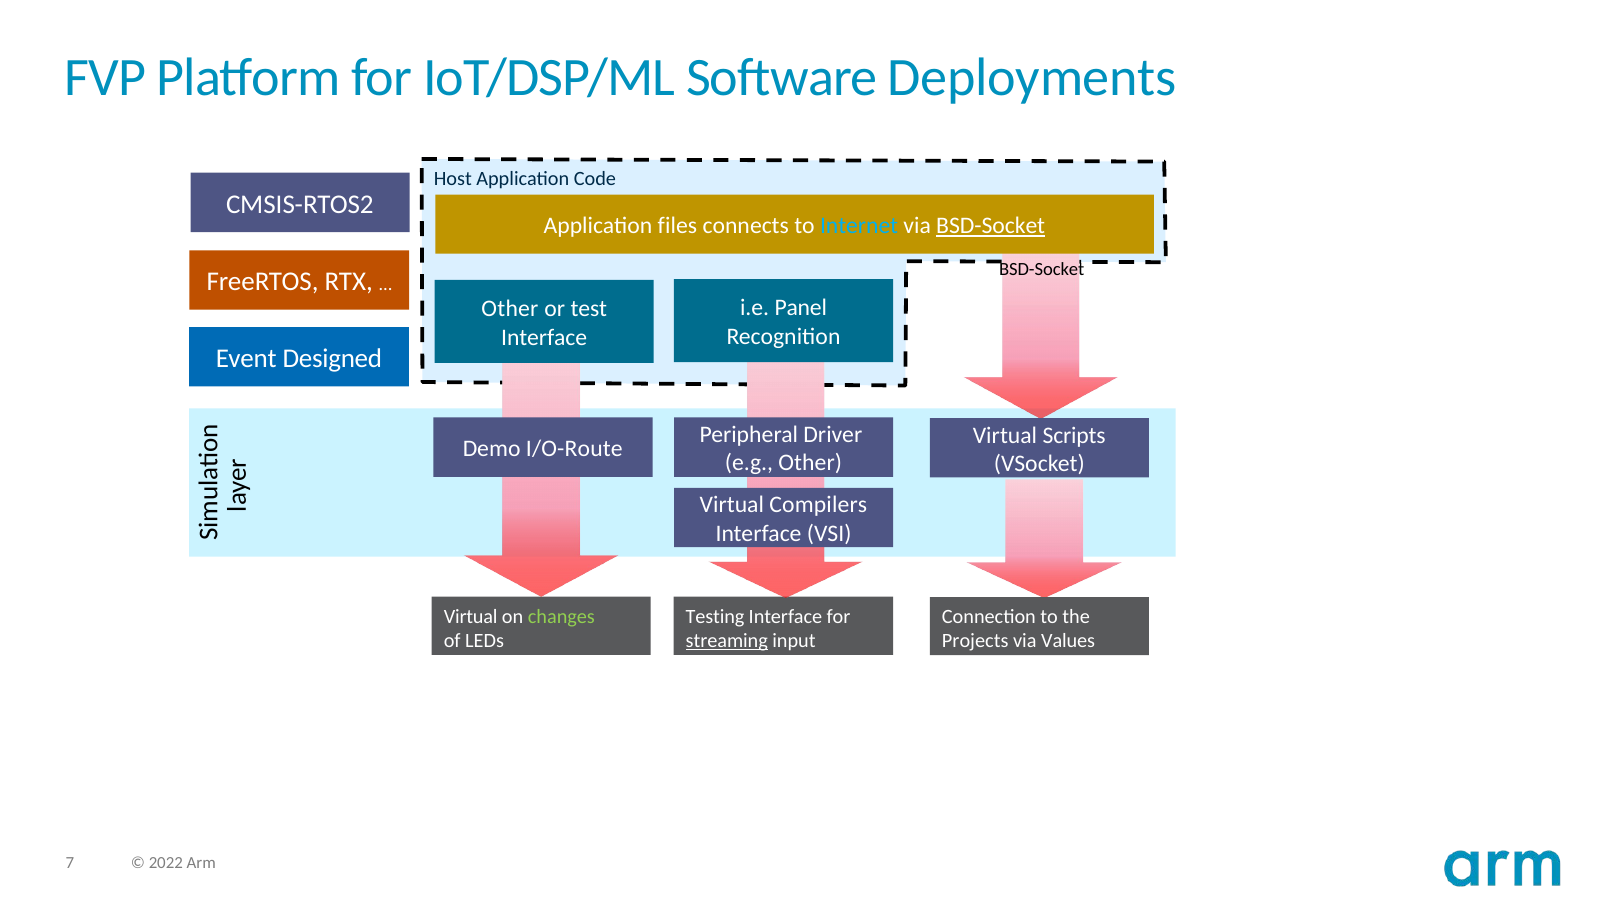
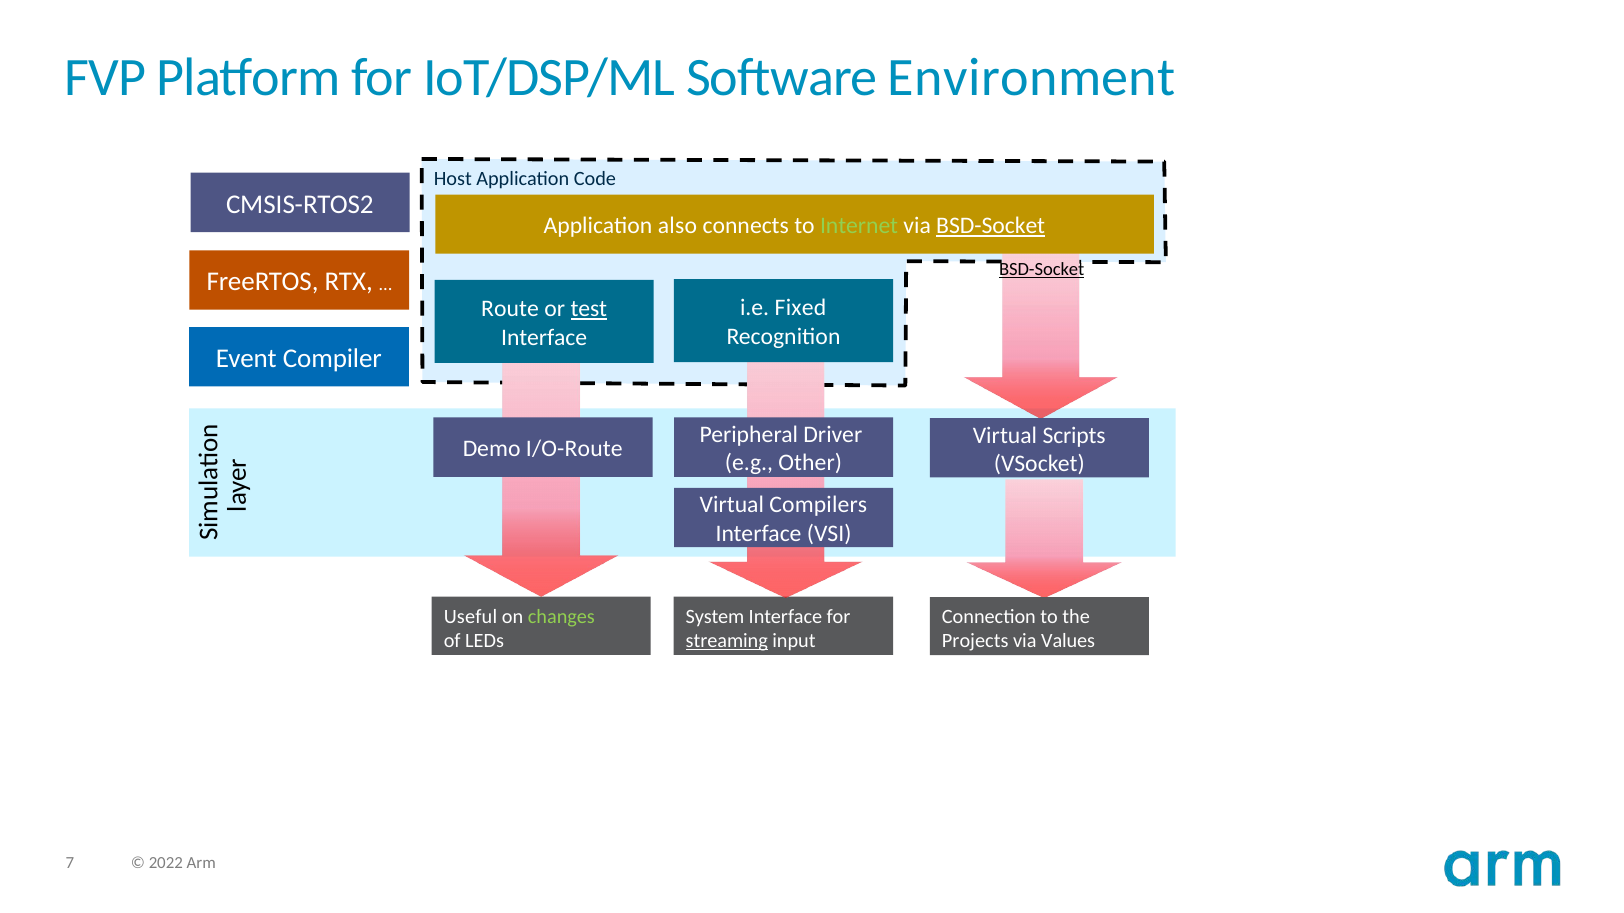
Deployments: Deployments -> Environment (1032, 77)
files: files -> also (677, 226)
Internet colour: light blue -> light green (859, 226)
BSD-Socket underline: none -> present (1042, 270)
Panel: Panel -> Fixed (801, 308)
Other: Other -> Route (510, 309)
test underline: none -> present (589, 309)
Designed: Designed -> Compiler (332, 359)
Virtual: Virtual -> Useful (471, 617)
Testing: Testing -> System (715, 617)
